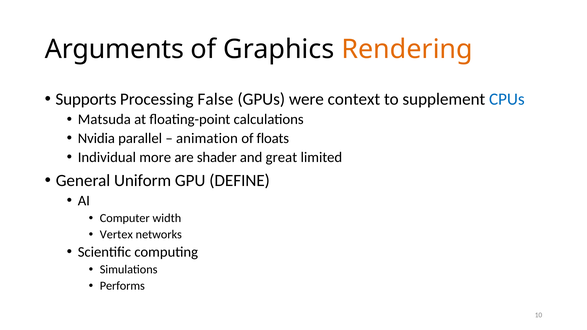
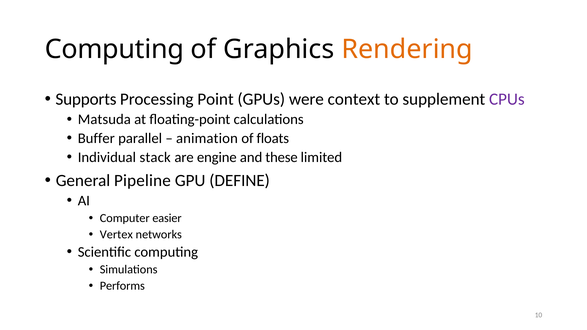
Arguments: Arguments -> Computing (114, 49)
False: False -> Point (216, 99)
CPUs colour: blue -> purple (507, 99)
Nvidia: Nvidia -> Buffer (96, 138)
more: more -> stack (155, 157)
shader: shader -> engine (217, 157)
great: great -> these (282, 157)
Uniform: Uniform -> Pipeline (142, 181)
width: width -> easier (167, 218)
